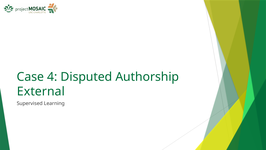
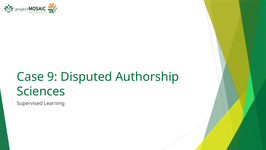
4: 4 -> 9 (52, 77)
External: External -> Sciences (41, 91)
